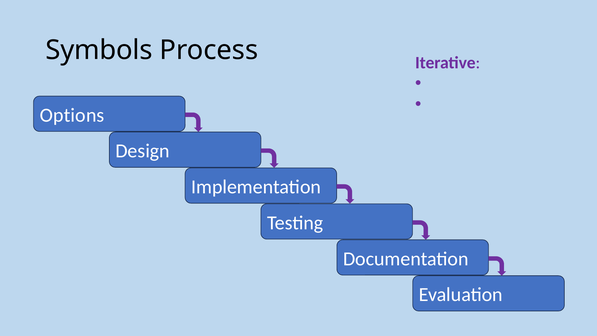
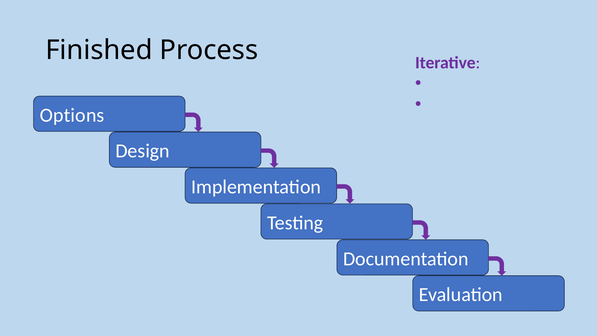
Symbols: Symbols -> Finished (99, 50)
